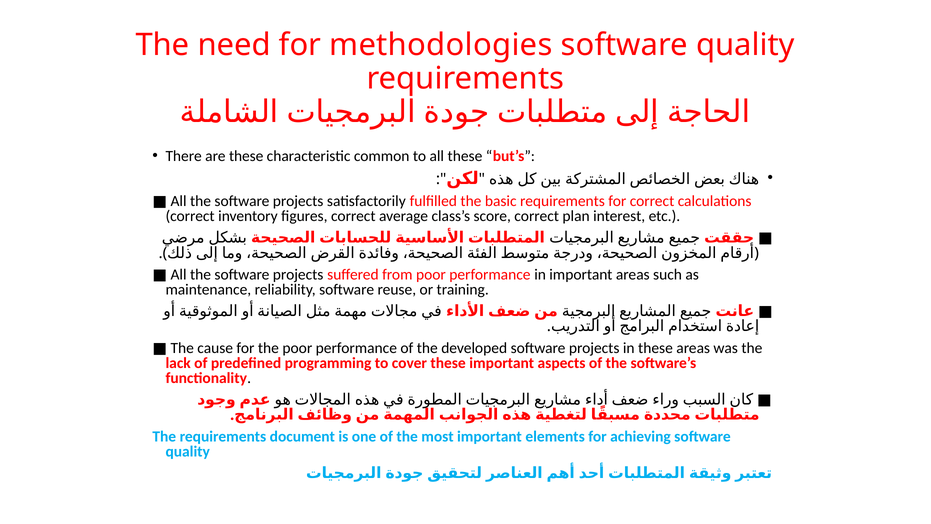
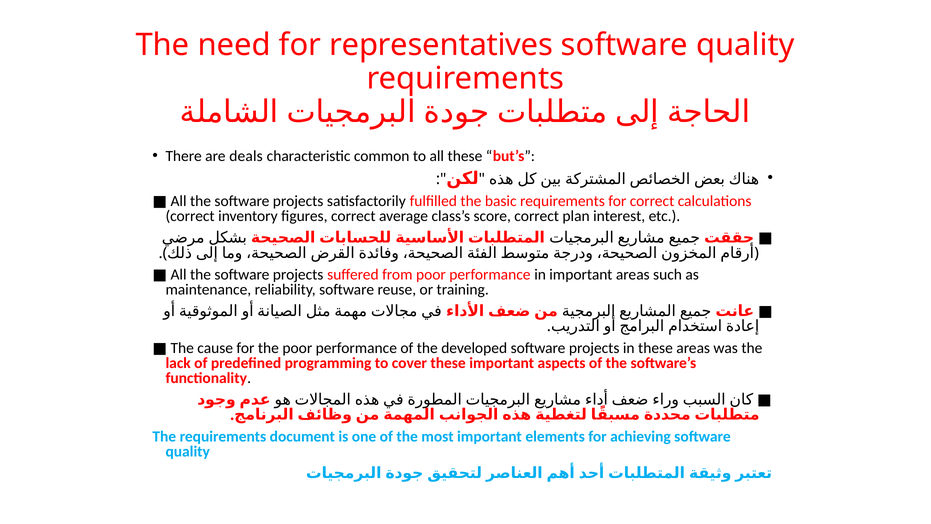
methodologies: methodologies -> representatives (441, 45)
are these: these -> deals (246, 156)
